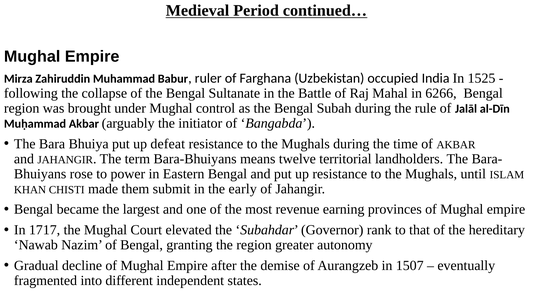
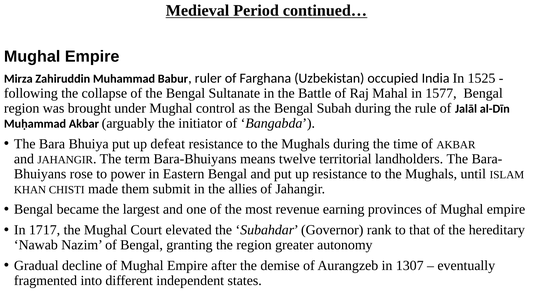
6266: 6266 -> 1577 (441, 93)
early: early -> allies (243, 189)
1507: 1507 -> 1307 (410, 265)
